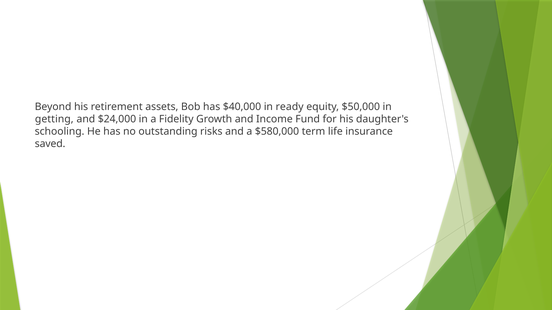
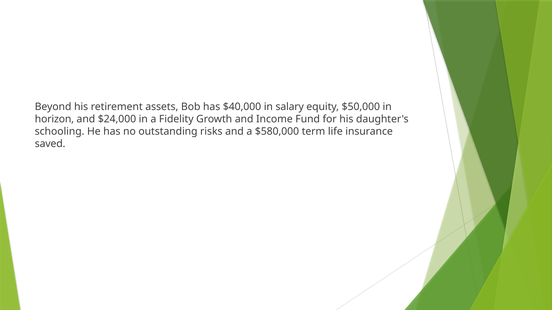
ready: ready -> salary (290, 107)
getting: getting -> horizon (54, 119)
